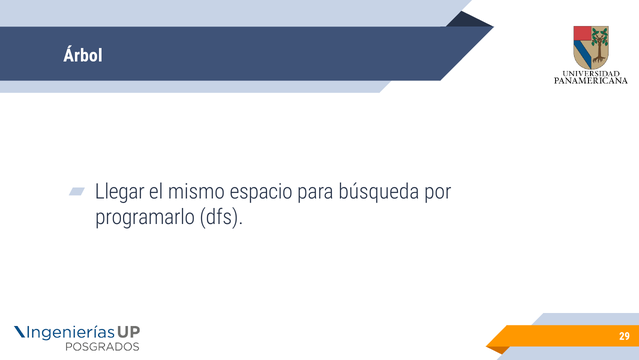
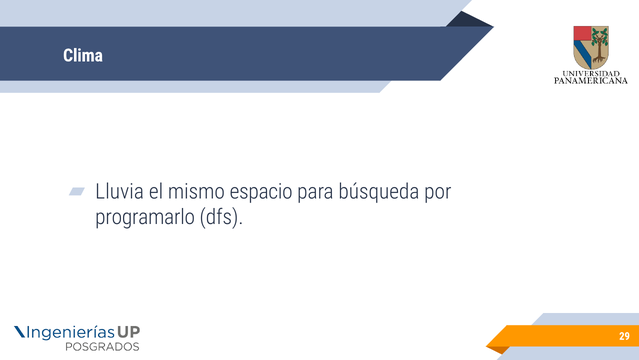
Árbol: Árbol -> Clima (83, 55)
Llegar: Llegar -> Lluvia (120, 191)
